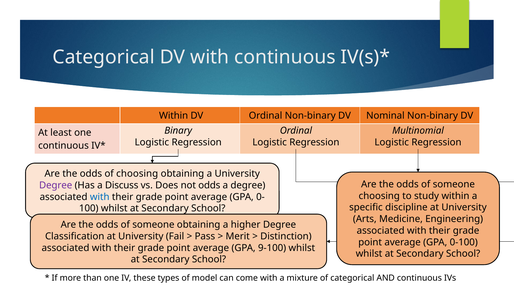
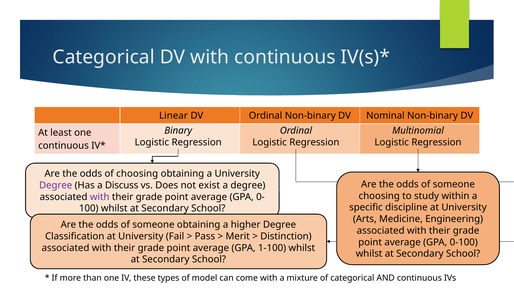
Within: Within -> Linear (173, 116)
not odds: odds -> exist (209, 185)
with colour: blue -> purple (100, 197)
9-100: 9-100 -> 1-100 (272, 248)
